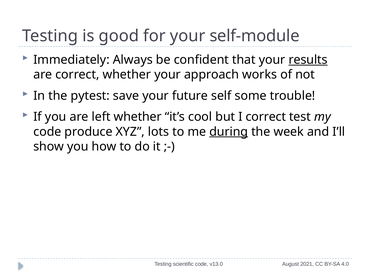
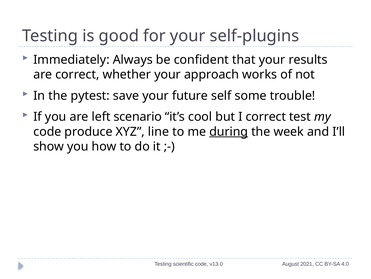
self-module: self-module -> self-plugins (254, 36)
results underline: present -> none (308, 60)
left whether: whether -> scenario (138, 116)
lots: lots -> line (159, 131)
